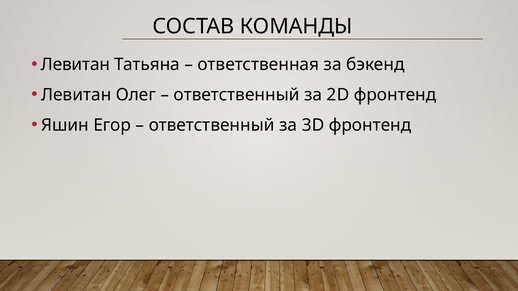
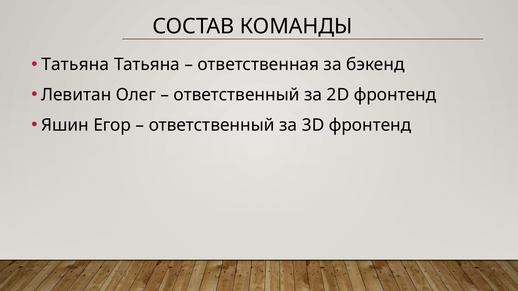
Левитан: Левитан -> Татьяна (75, 65)
